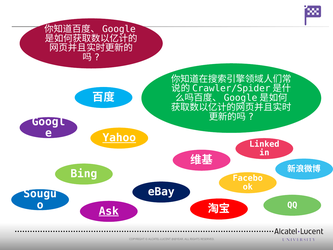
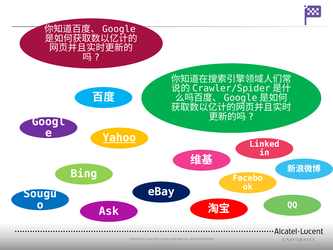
Ask underline: present -> none (109, 211)
